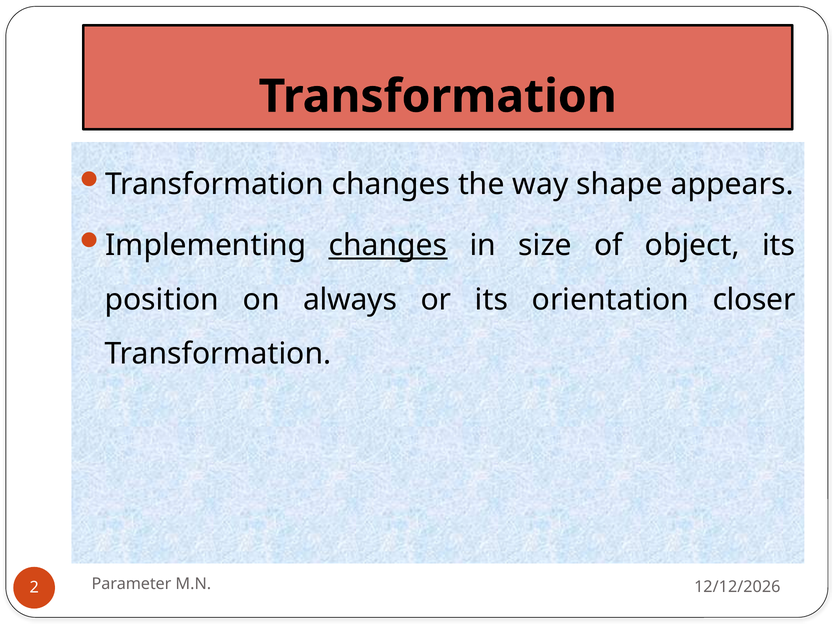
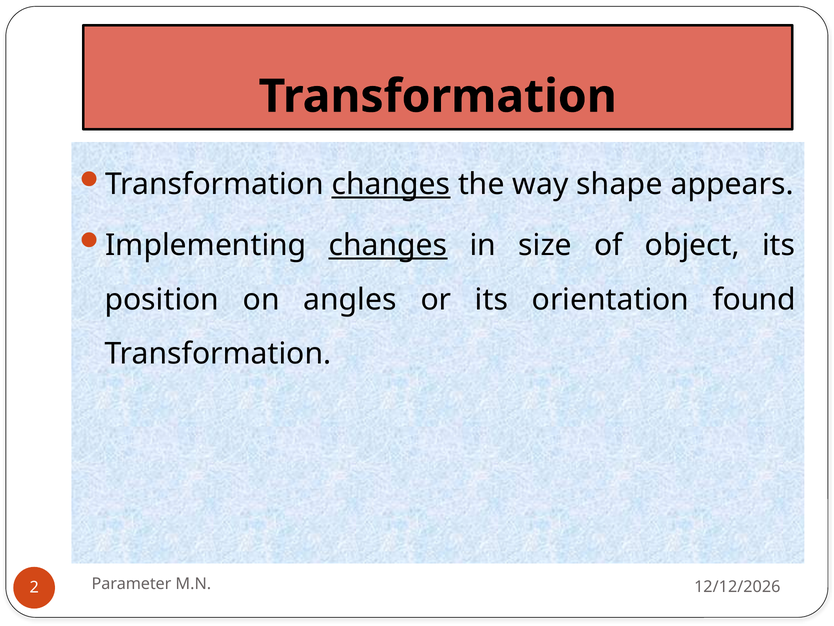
changes underline: none -> present (391, 184)
always: always -> angles (350, 299)
closer: closer -> found (754, 299)
